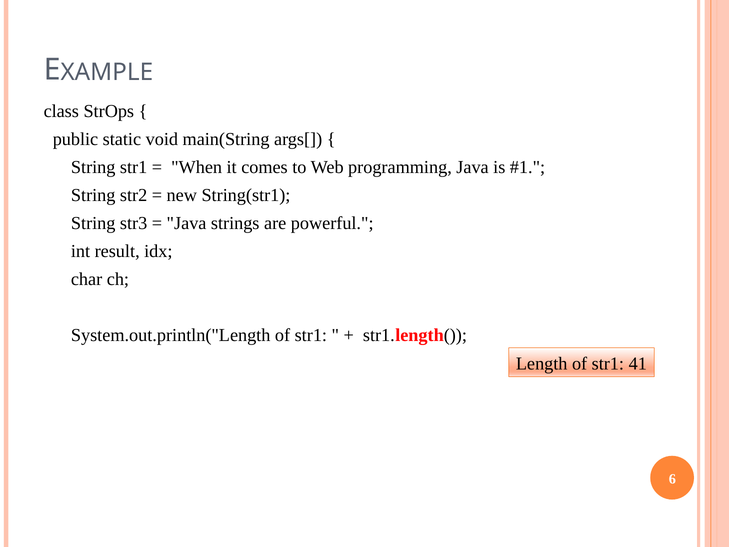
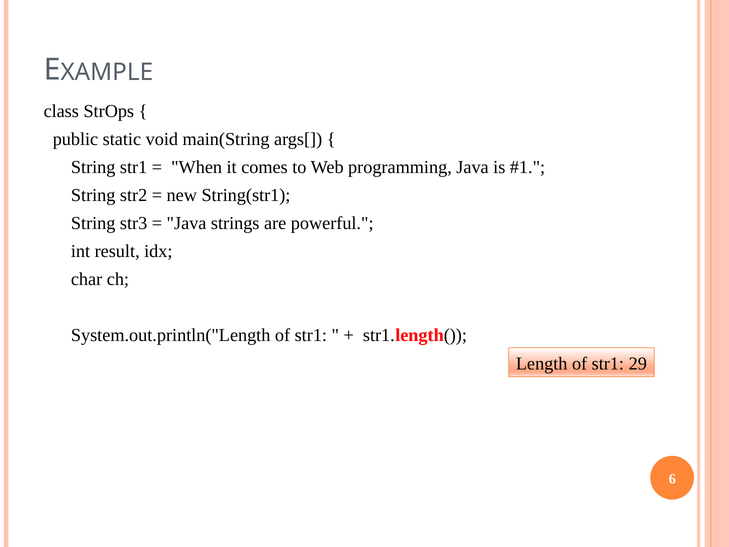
41: 41 -> 29 (638, 363)
